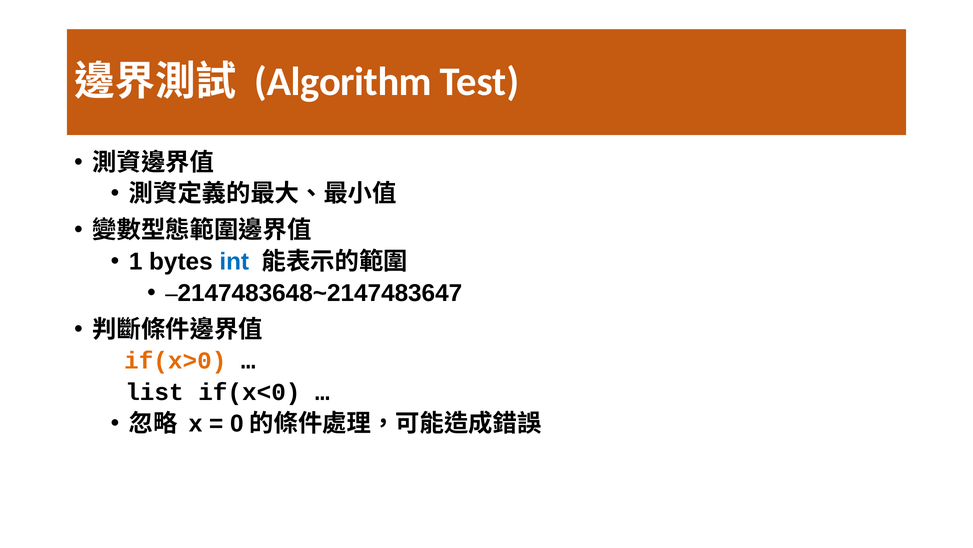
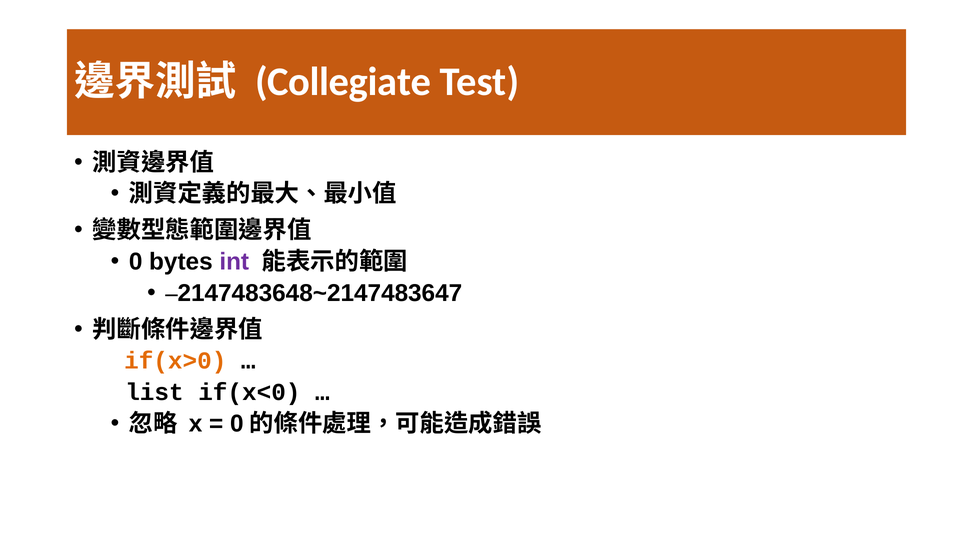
Algorithm: Algorithm -> Collegiate (343, 82)
1: 1 -> 0 (136, 261)
int colour: blue -> purple (234, 261)
